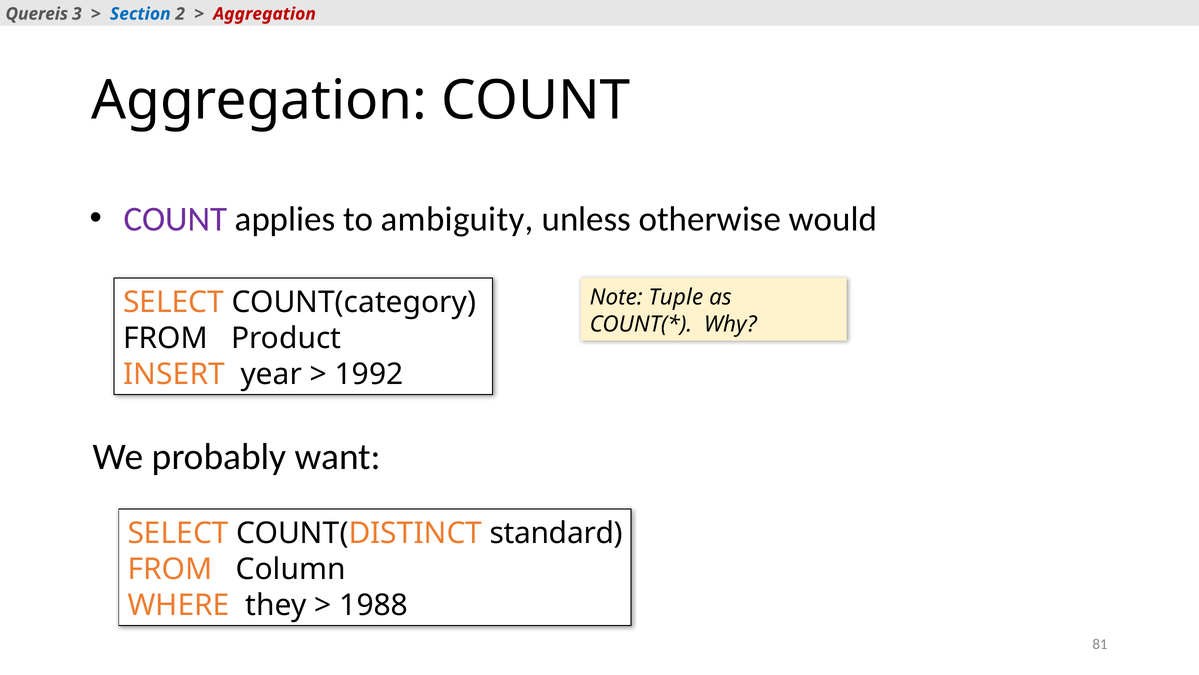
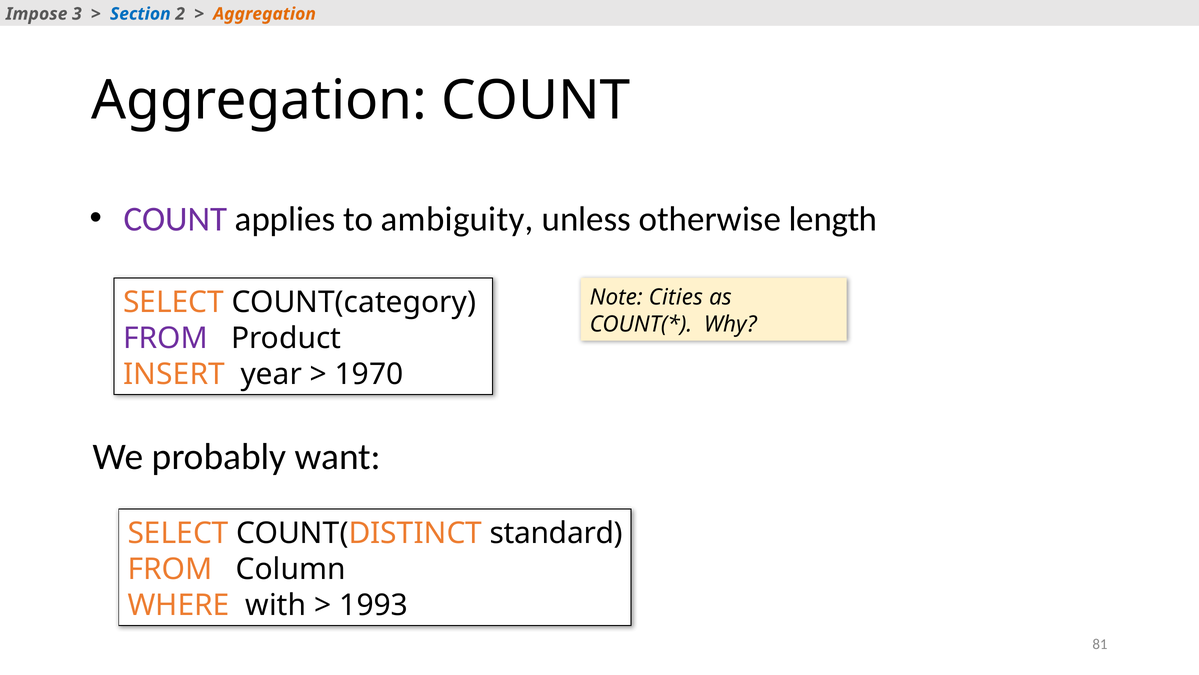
Quereis: Quereis -> Impose (37, 14)
Aggregation colour: red -> orange (265, 14)
would: would -> length (833, 219)
Tuple: Tuple -> Cities (676, 297)
FROM colour: black -> purple (165, 338)
1992: 1992 -> 1970 (369, 374)
they: they -> with (276, 605)
1988: 1988 -> 1993 (374, 605)
